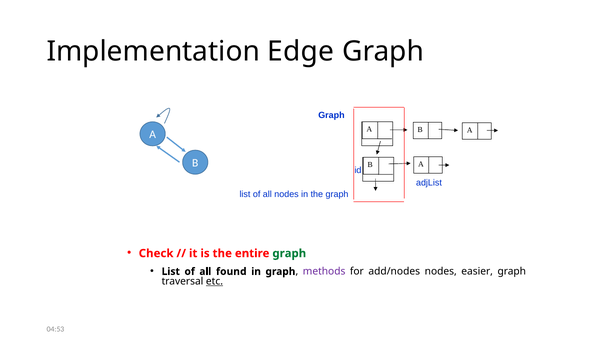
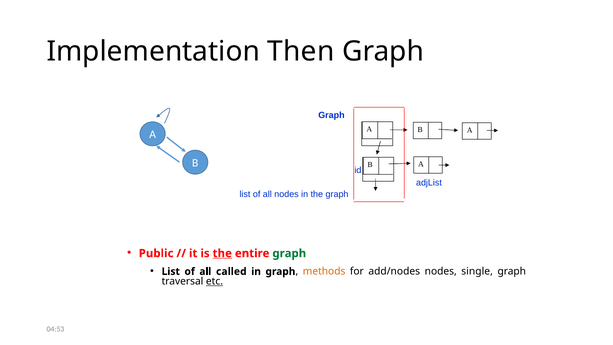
Edge: Edge -> Then (301, 51)
Check: Check -> Public (156, 253)
the underline: none -> present (222, 253)
found: found -> called (231, 271)
methods colour: purple -> orange (324, 271)
easier: easier -> single (477, 271)
